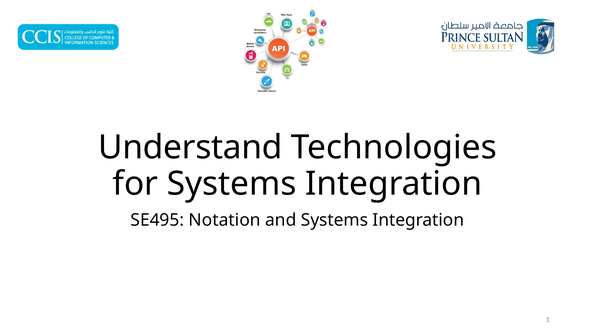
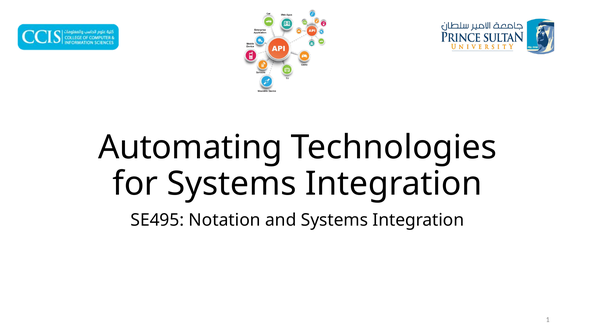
Understand: Understand -> Automating (190, 147)
